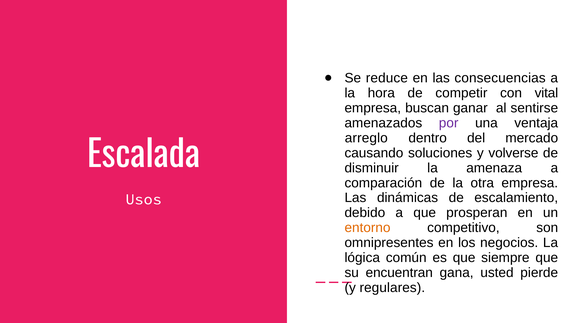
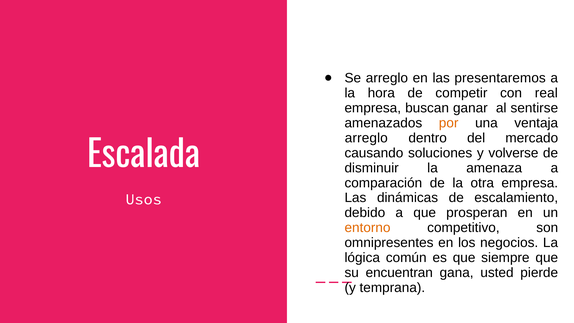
Se reduce: reduce -> arreglo (387, 78)
consecuencias: consecuencias -> presentaremos (500, 78)
vital: vital -> real (546, 93)
por colour: purple -> orange (449, 123)
regulares: regulares -> temprana (392, 288)
